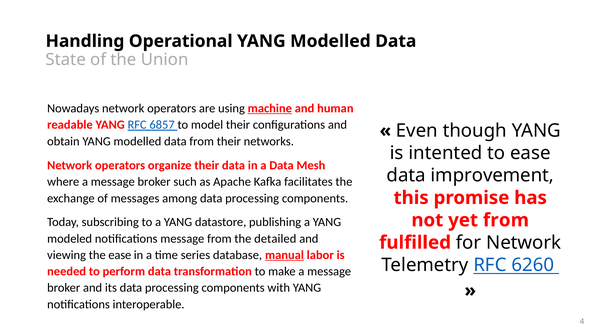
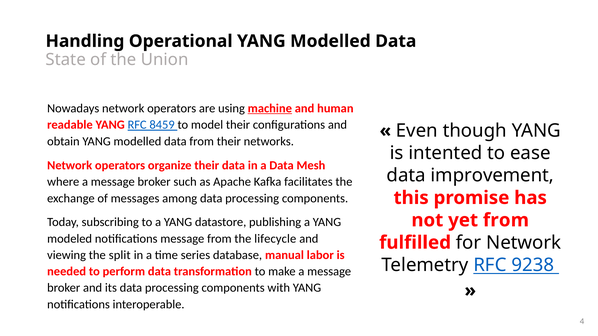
6857: 6857 -> 8459 (162, 125)
detailed: detailed -> lifecycle (275, 239)
the ease: ease -> split (120, 255)
manual underline: present -> none (284, 255)
6260: 6260 -> 9238 (533, 265)
